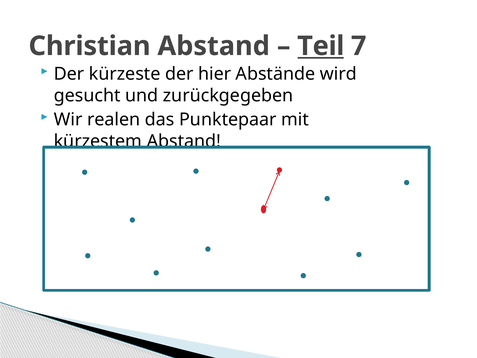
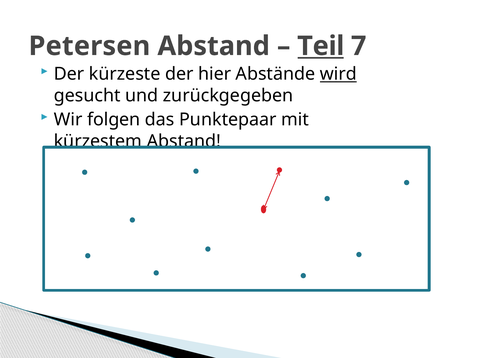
Christian: Christian -> Petersen (89, 46)
wird underline: none -> present (338, 74)
realen: realen -> folgen (114, 120)
